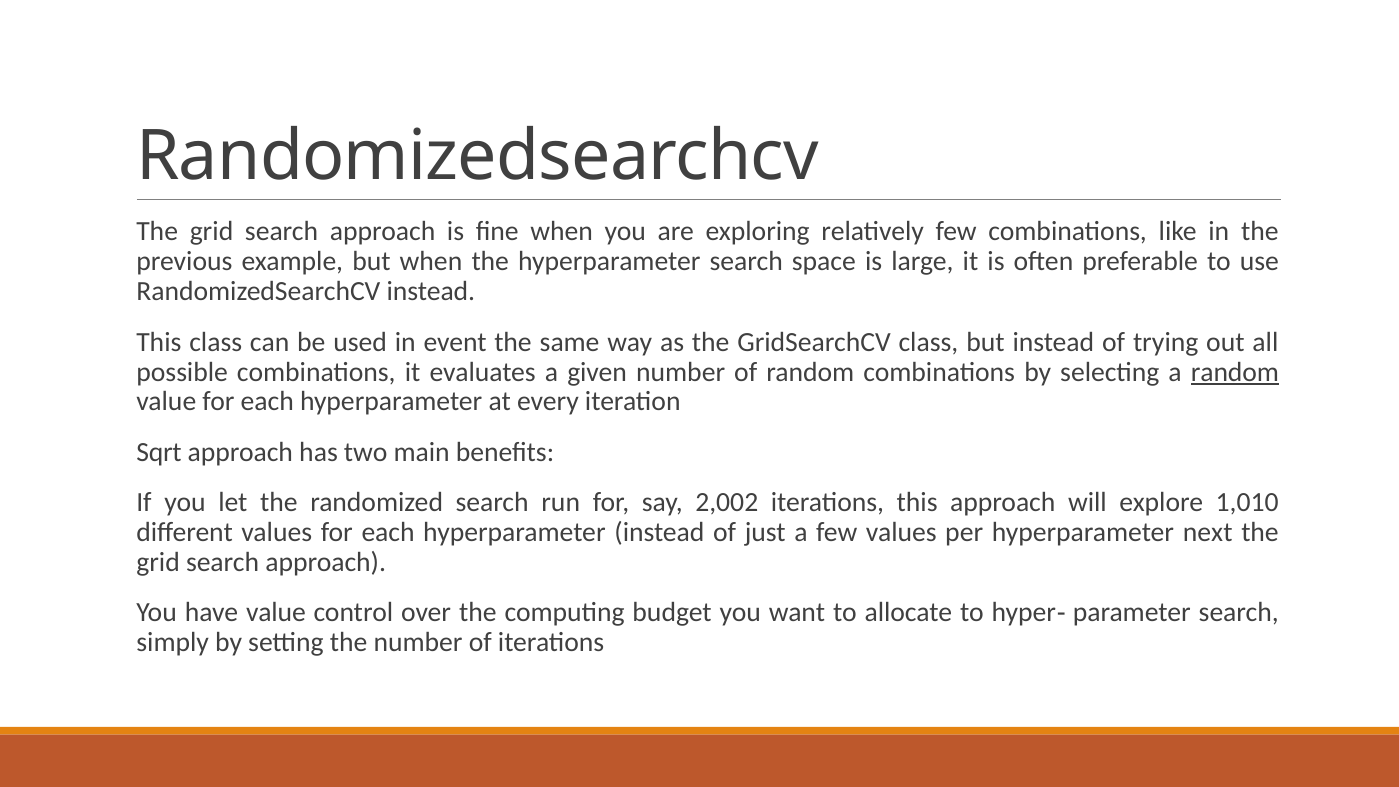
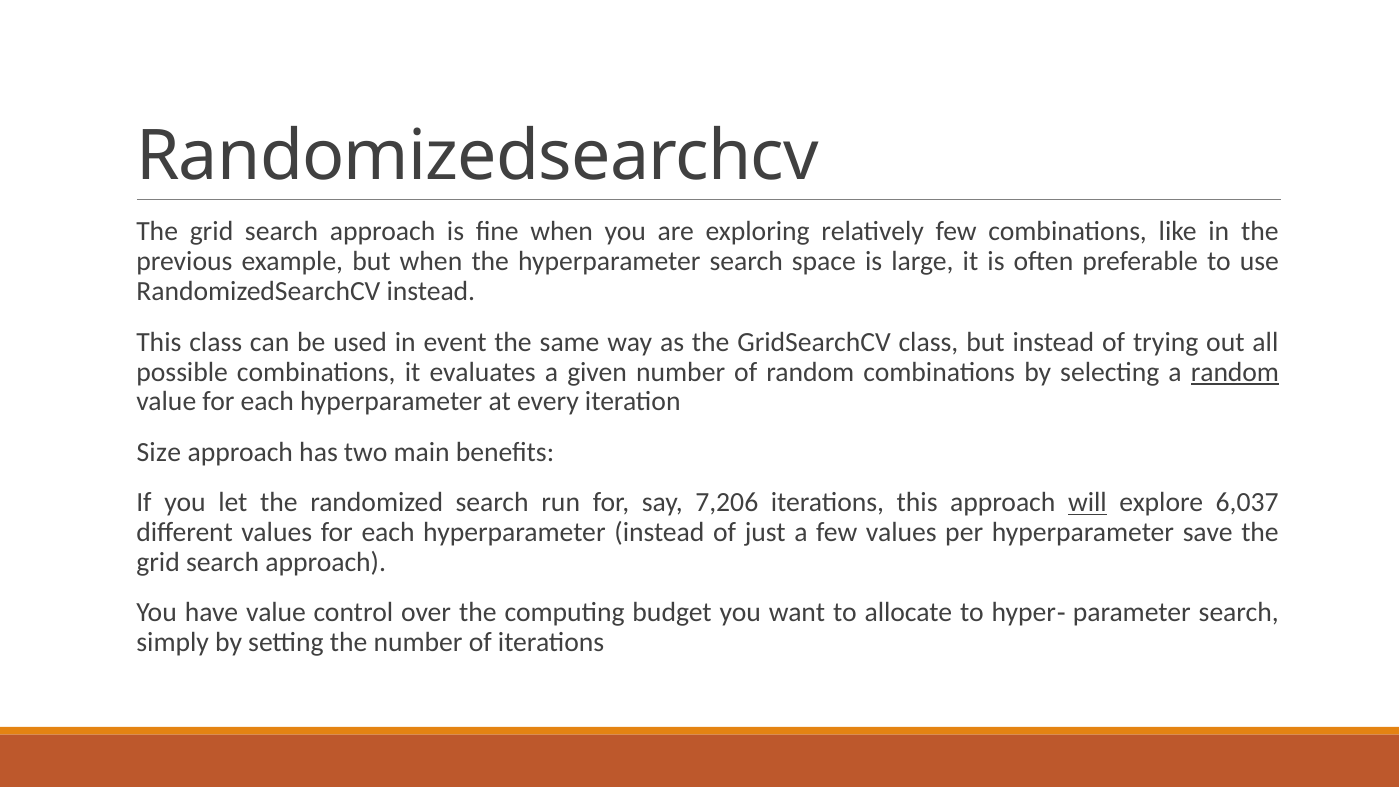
Sqrt: Sqrt -> Size (159, 452)
2,002: 2,002 -> 7,206 (727, 502)
will underline: none -> present (1087, 502)
1,010: 1,010 -> 6,037 (1247, 502)
next: next -> save (1208, 532)
